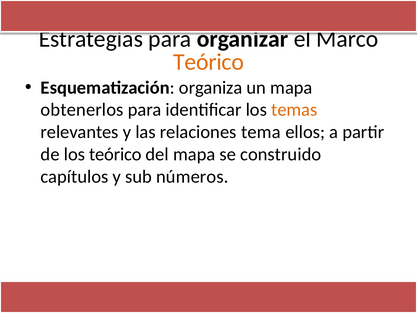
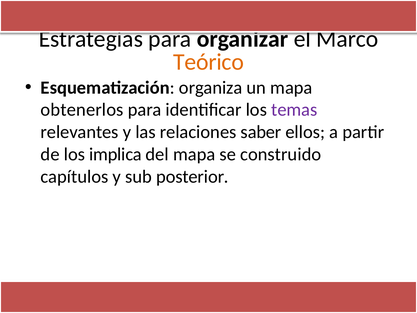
temas colour: orange -> purple (294, 110)
tema: tema -> saber (261, 132)
los teórico: teórico -> implica (115, 154)
números: números -> posterior (192, 177)
